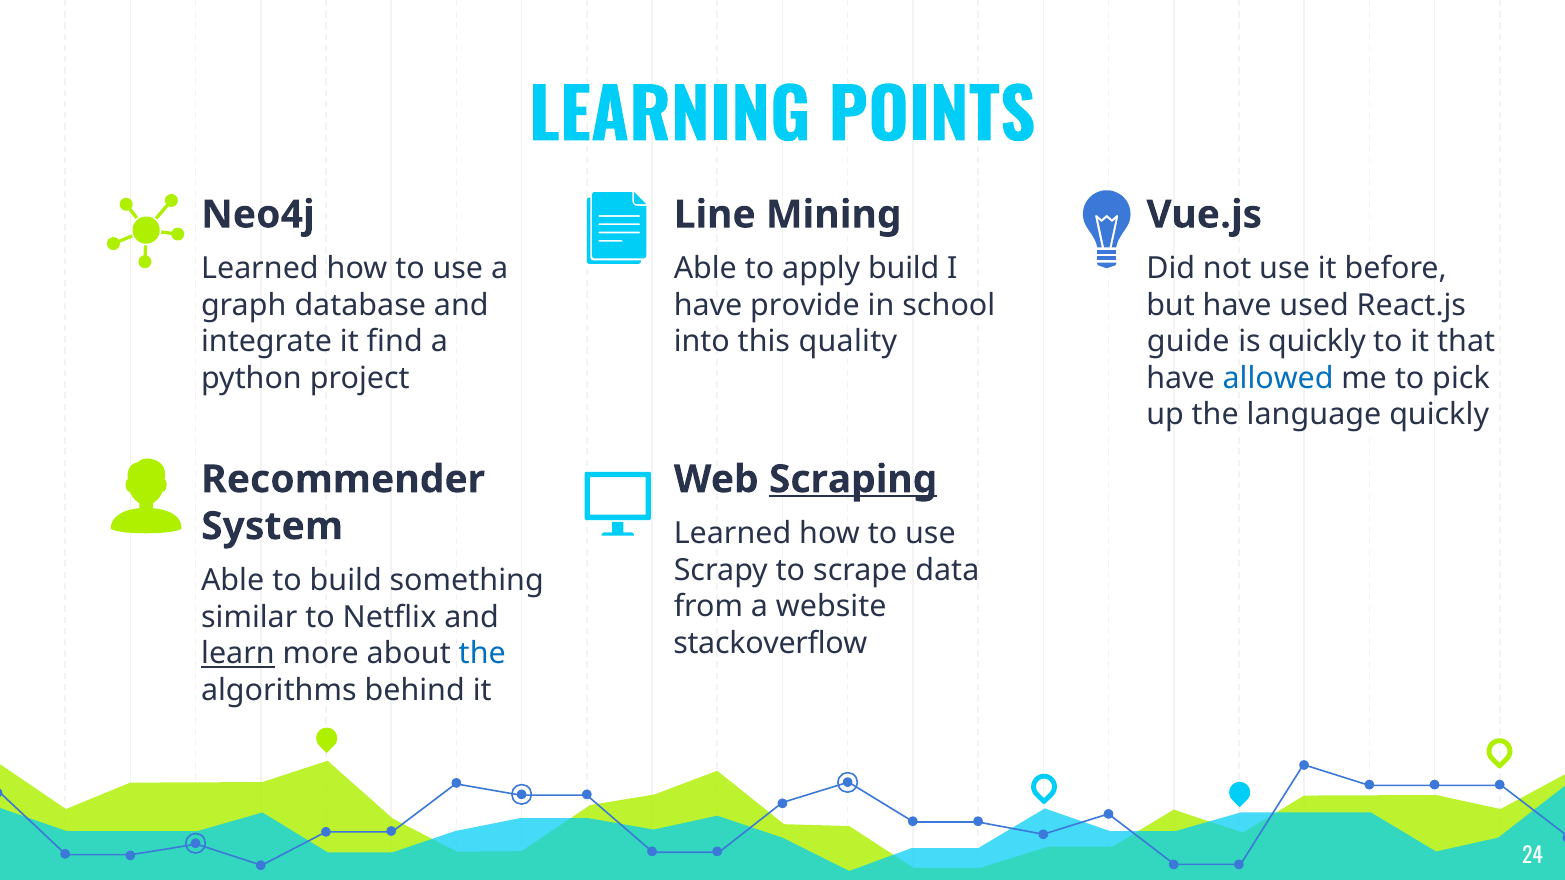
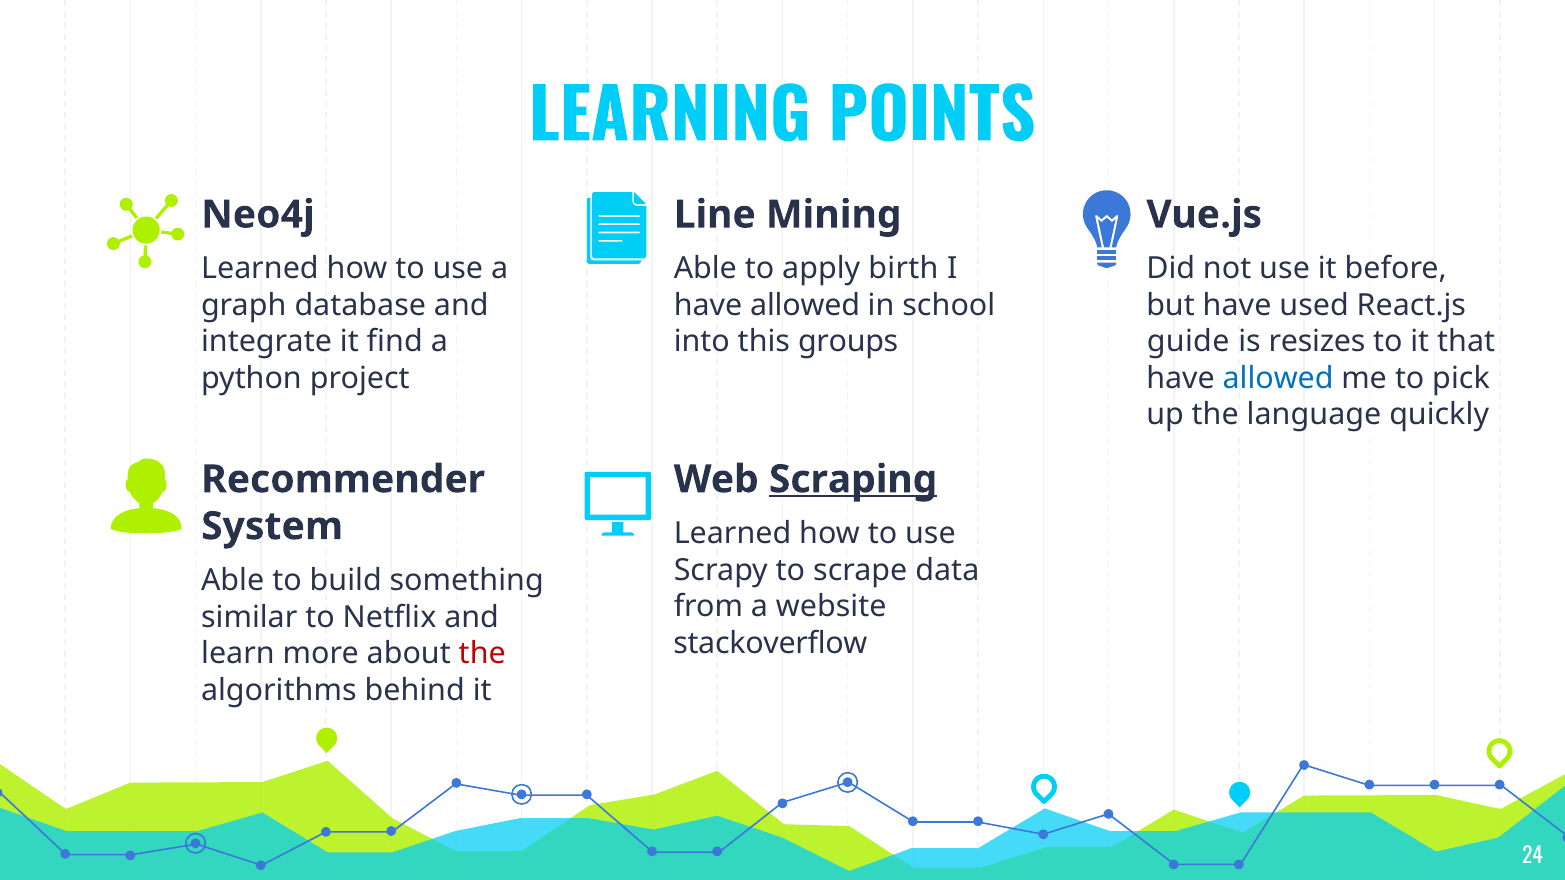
apply build: build -> birth (903, 269)
provide: provide -> allowed (805, 305)
quality: quality -> groups (848, 342)
is quickly: quickly -> resizes (1317, 342)
learn underline: present -> none (238, 654)
the colour: blue -> red (482, 654)
